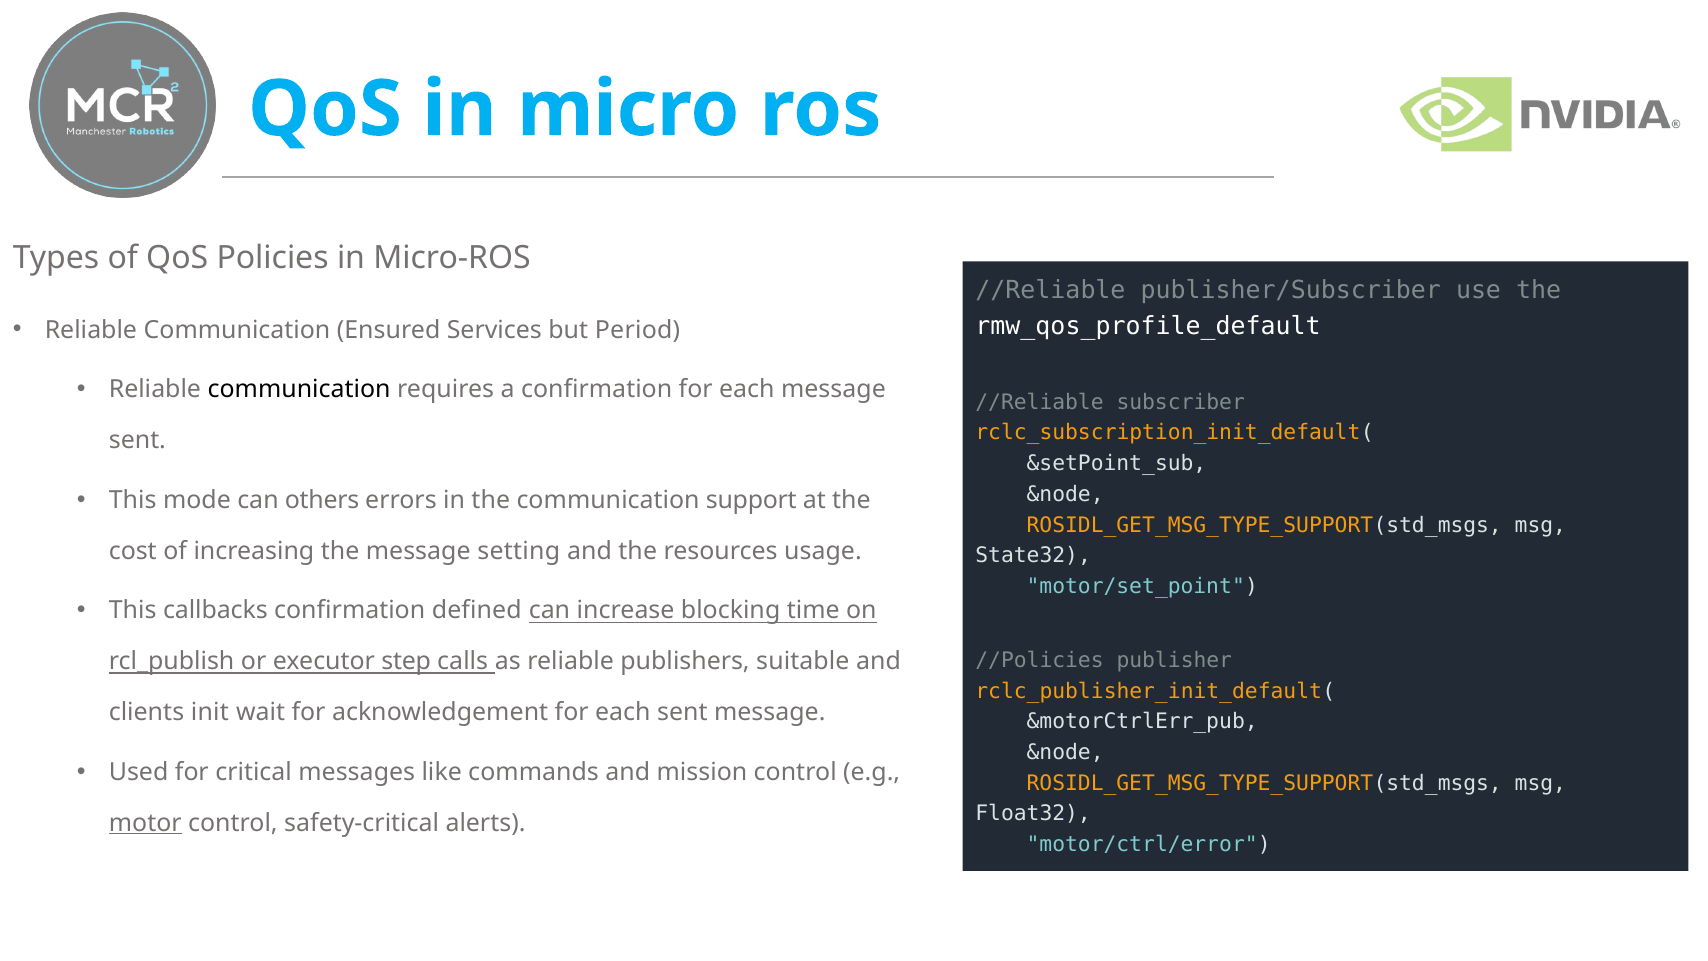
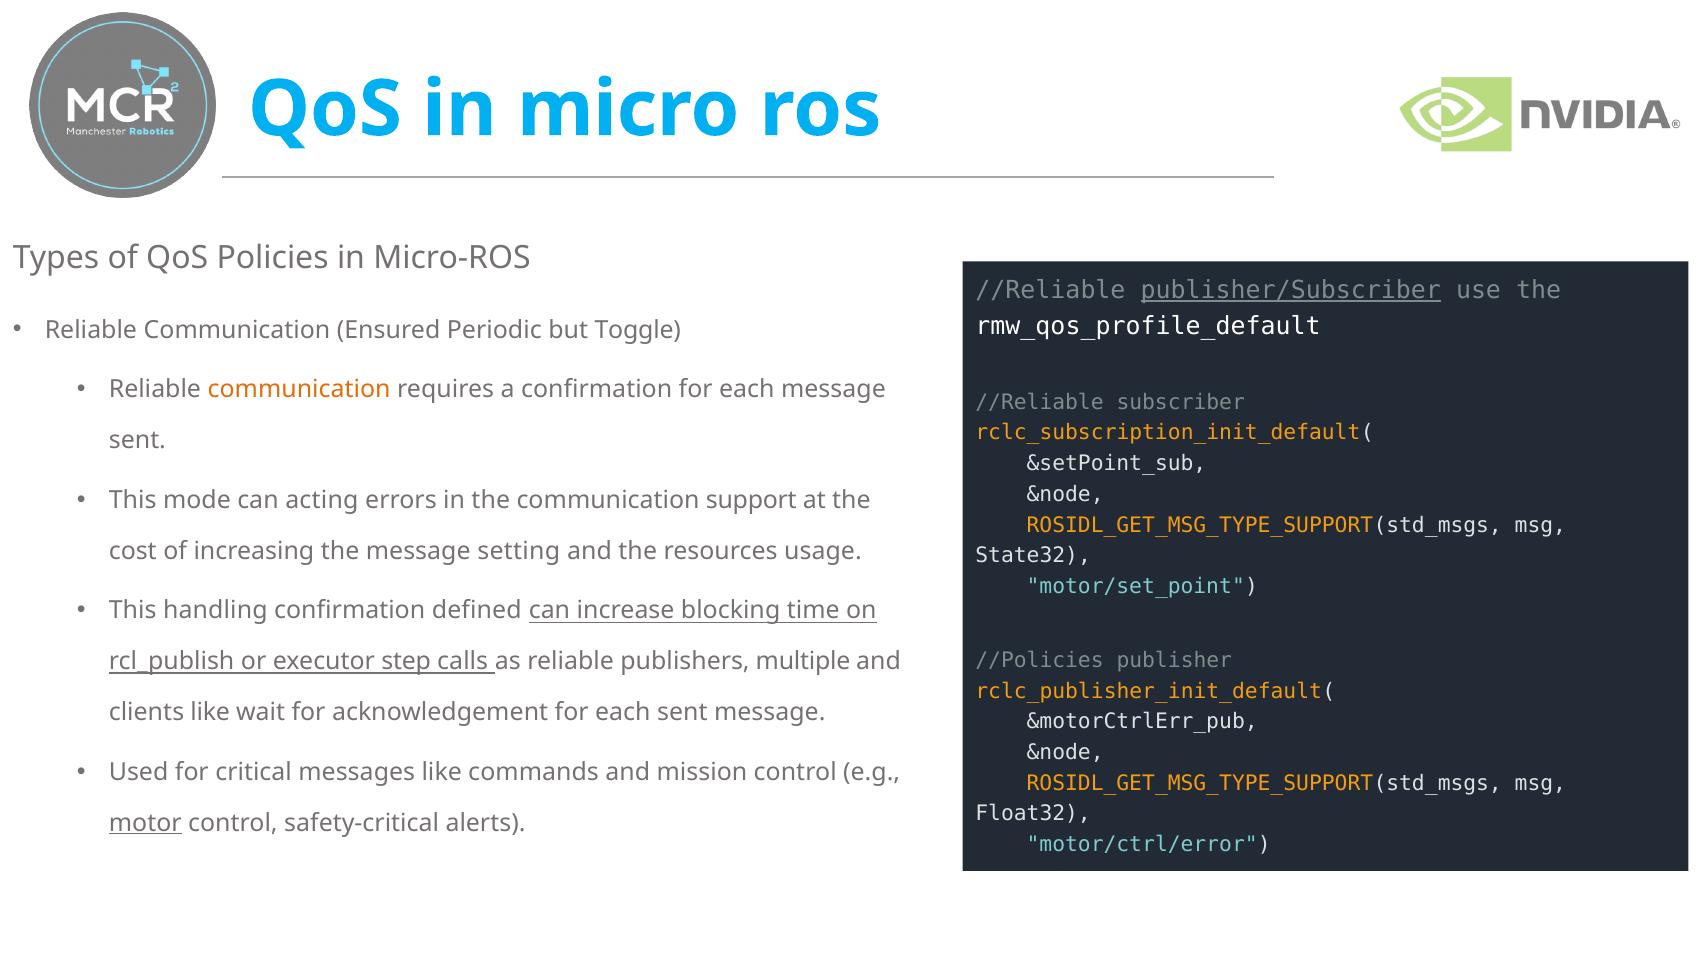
publisher/Subscriber underline: none -> present (1291, 290)
Services: Services -> Periodic (494, 330)
Period: Period -> Toggle (638, 330)
communication colour: black -> orange (299, 389)
others: others -> acting (322, 500)
callbacks: callbacks -> handling (215, 611)
suitable: suitable -> multiple (803, 661)
clients init: init -> like (210, 712)
